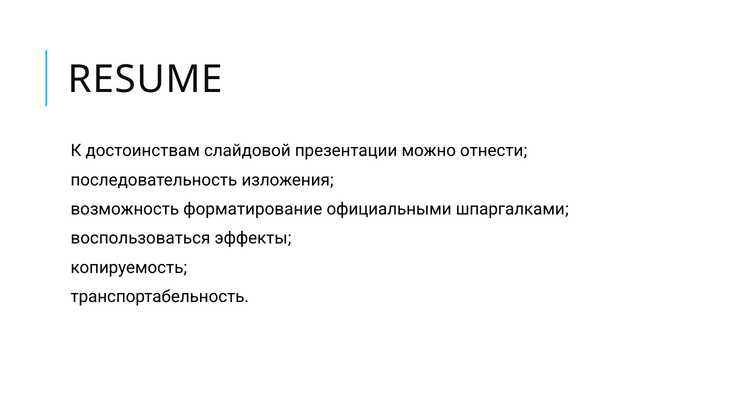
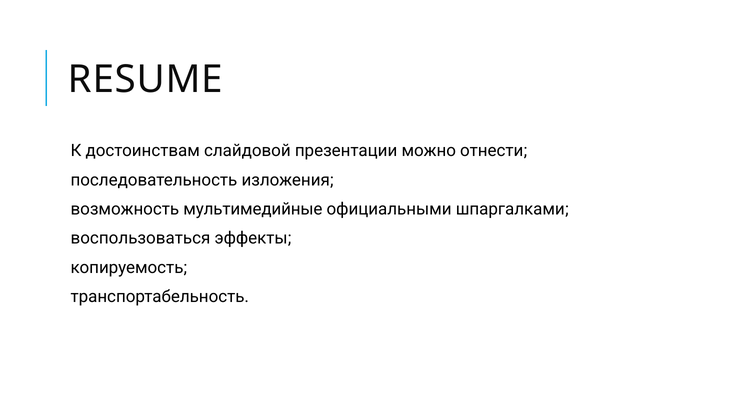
форматирование: форматирование -> мультимедийные (253, 209)
